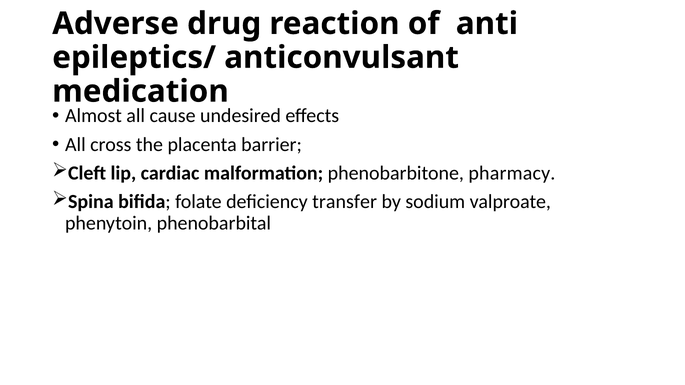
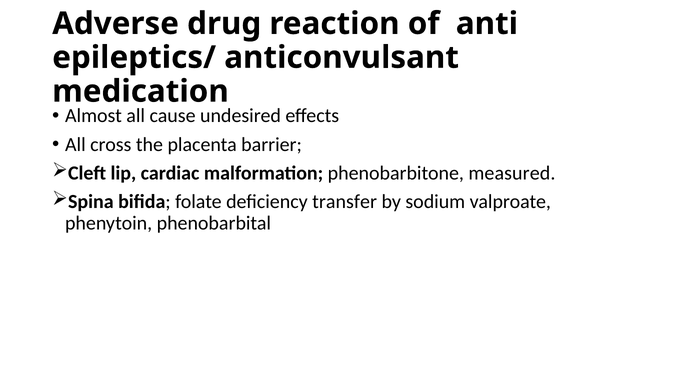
pharmacy: pharmacy -> measured (512, 173)
